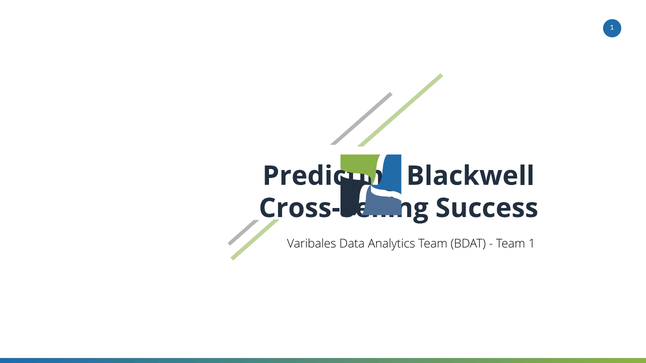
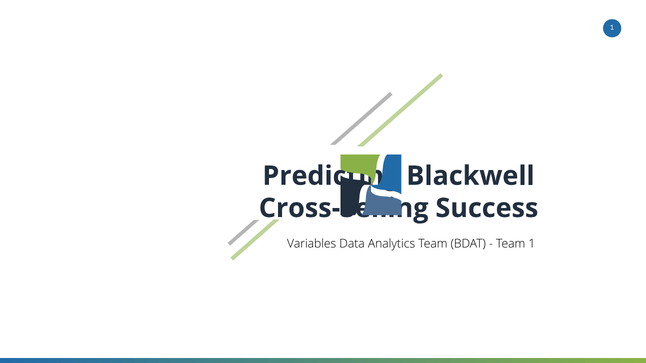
Varibales: Varibales -> Variables (312, 244)
